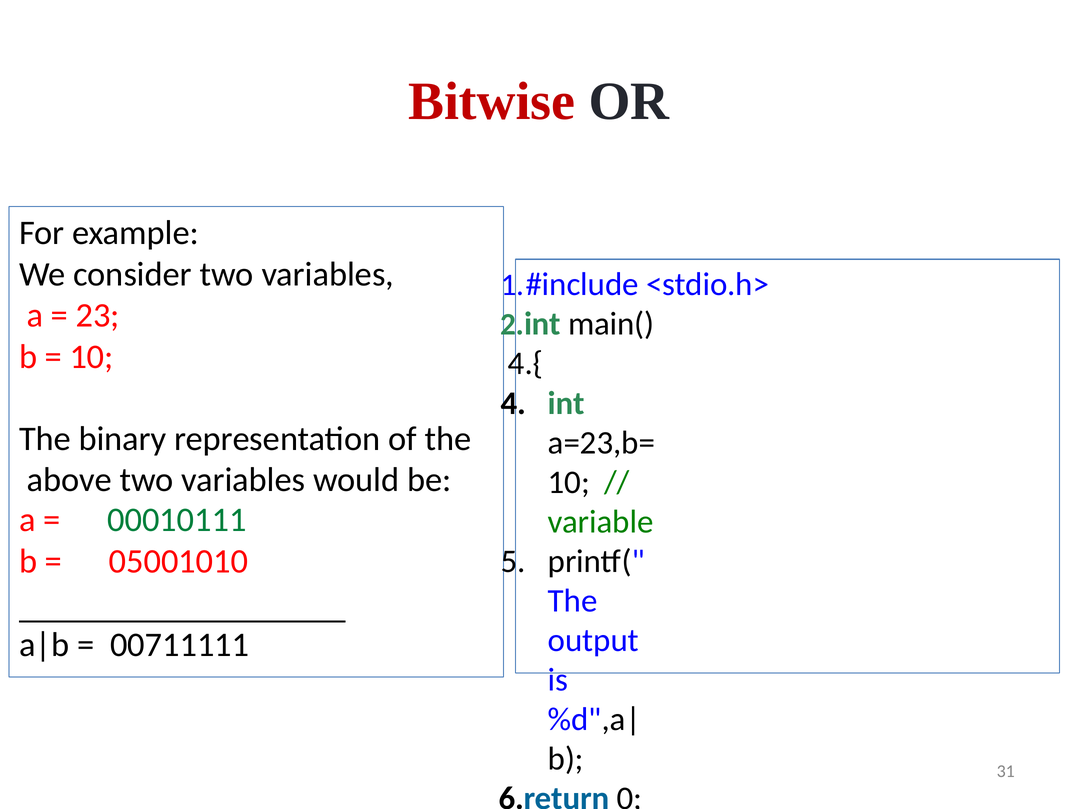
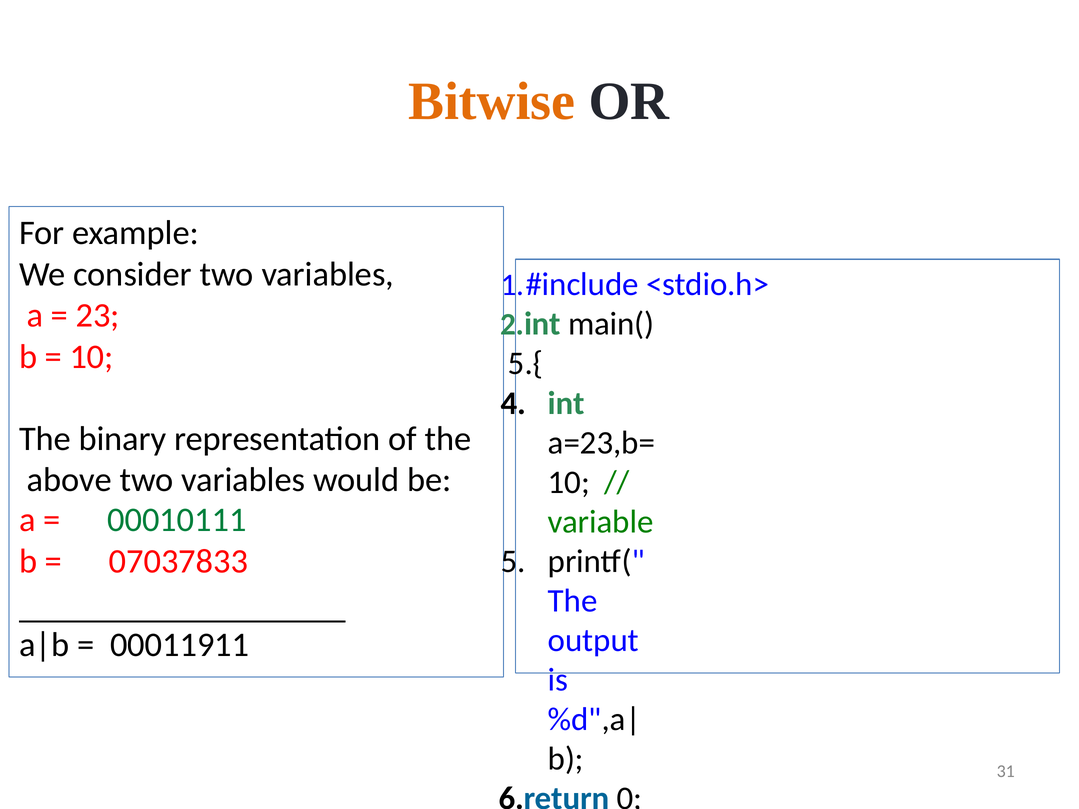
Bitwise colour: red -> orange (492, 101)
4.{: 4.{ -> 5.{ (526, 364)
05001010: 05001010 -> 07037833 (178, 561)
00711111: 00711111 -> 00011911 (180, 645)
